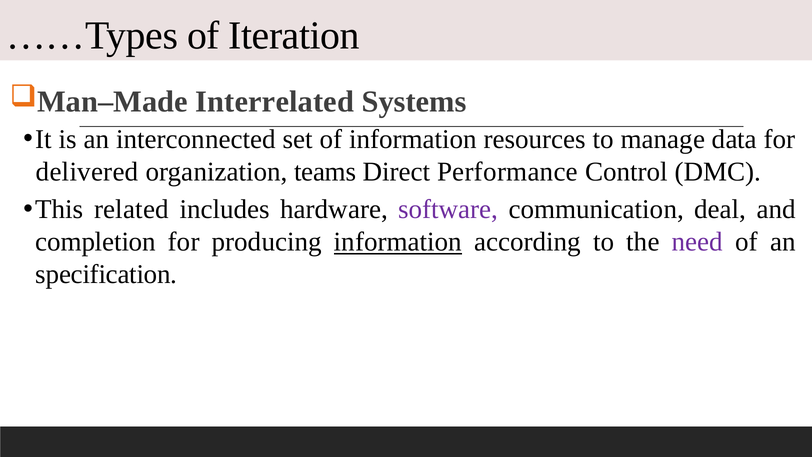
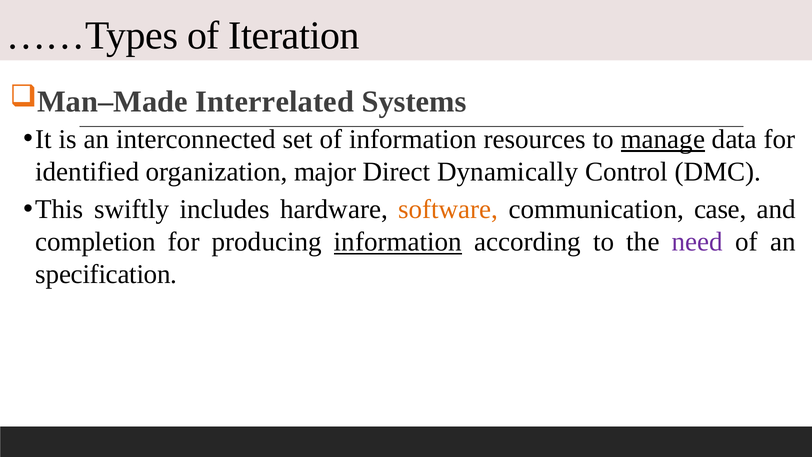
manage underline: none -> present (663, 139)
delivered: delivered -> identified (87, 172)
teams: teams -> major (325, 172)
Performance: Performance -> Dynamically (508, 172)
related: related -> swiftly (132, 209)
software colour: purple -> orange (448, 209)
deal: deal -> case (720, 209)
